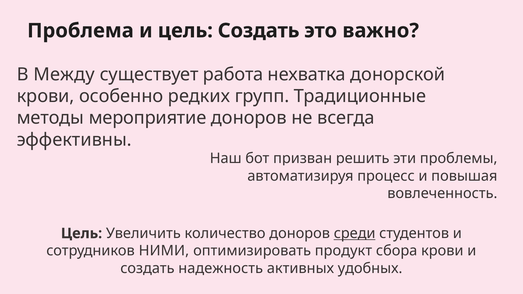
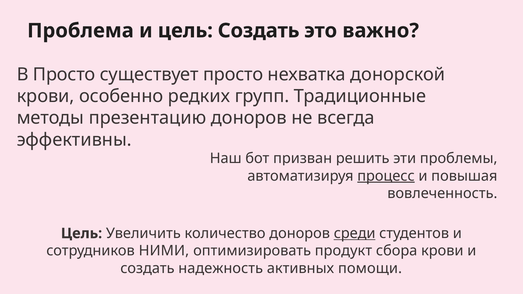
В Между: Между -> Просто (64, 74)
существует работа: работа -> просто (233, 74)
мероприятие: мероприятие -> презентацию (147, 118)
процесс underline: none -> present (386, 176)
удобных: удобных -> помощи (370, 268)
